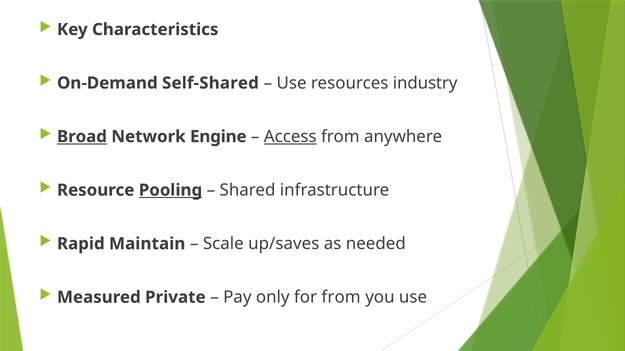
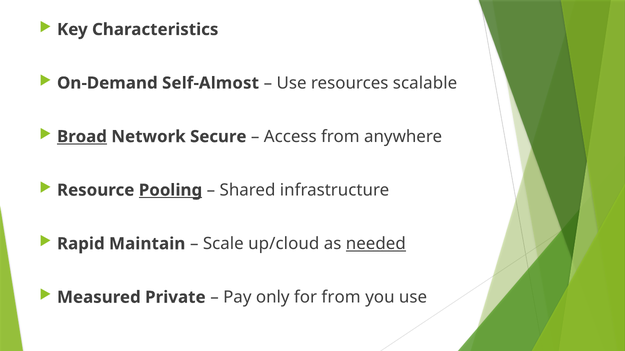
Self-Shared: Self-Shared -> Self-Almost (210, 83)
industry: industry -> scalable (425, 83)
Engine: Engine -> Secure (218, 137)
Access underline: present -> none (290, 137)
up/saves: up/saves -> up/cloud (284, 244)
needed underline: none -> present (376, 244)
